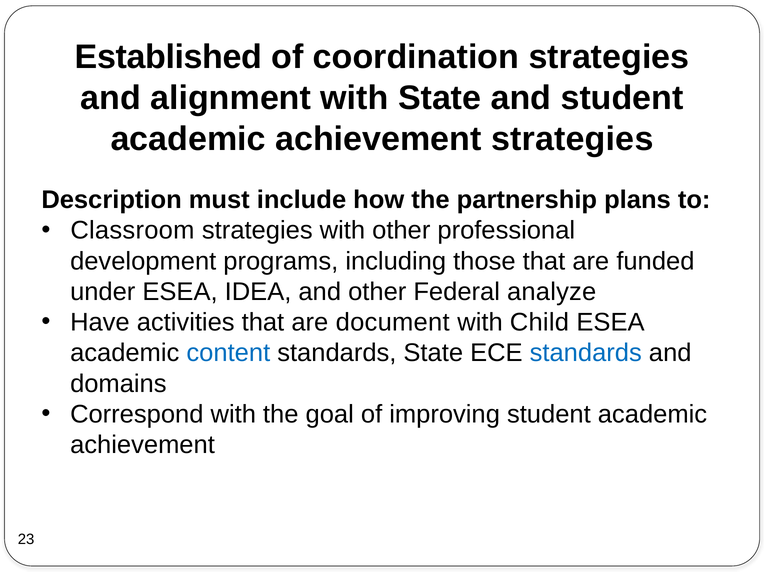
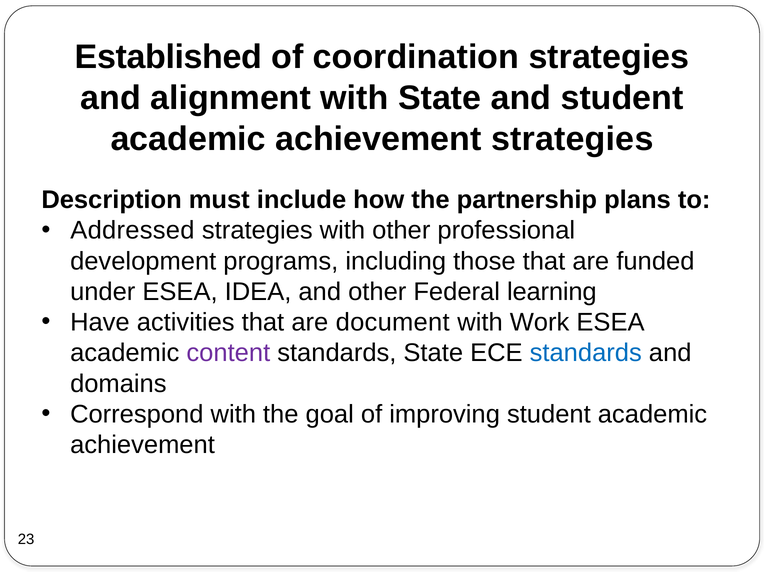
Classroom: Classroom -> Addressed (132, 231)
analyze: analyze -> learning (552, 292)
Child: Child -> Work (540, 323)
content colour: blue -> purple (228, 353)
